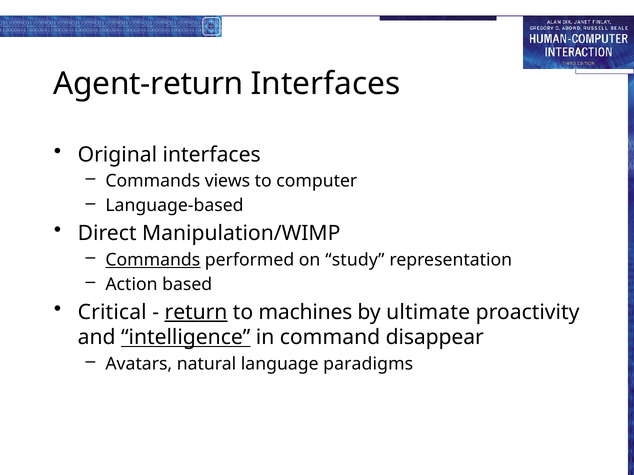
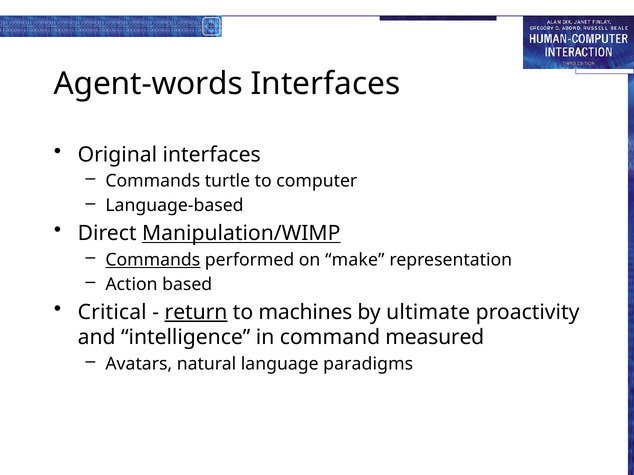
Agent-return: Agent-return -> Agent-words (148, 84)
views: views -> turtle (227, 181)
Manipulation/WIMP underline: none -> present (241, 234)
study: study -> make (355, 260)
intelligence underline: present -> none (186, 338)
disappear: disappear -> measured (435, 338)
